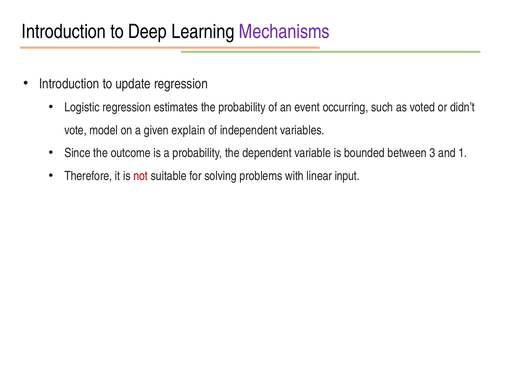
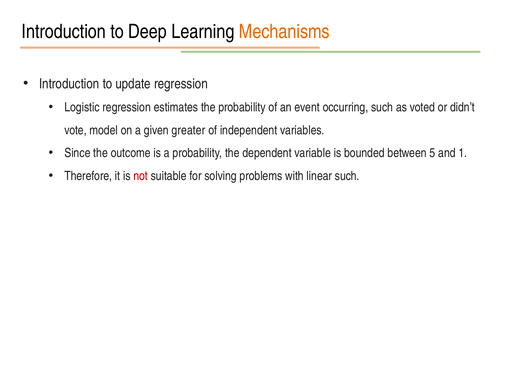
Mechanisms colour: purple -> orange (284, 32)
explain: explain -> greater (188, 130)
3: 3 -> 5 (432, 153)
linear input: input -> such (347, 176)
